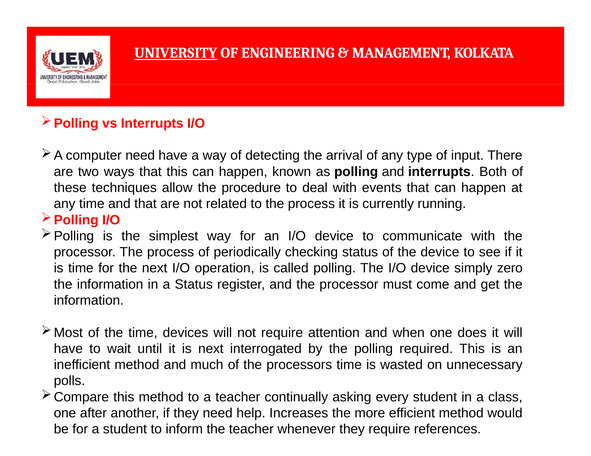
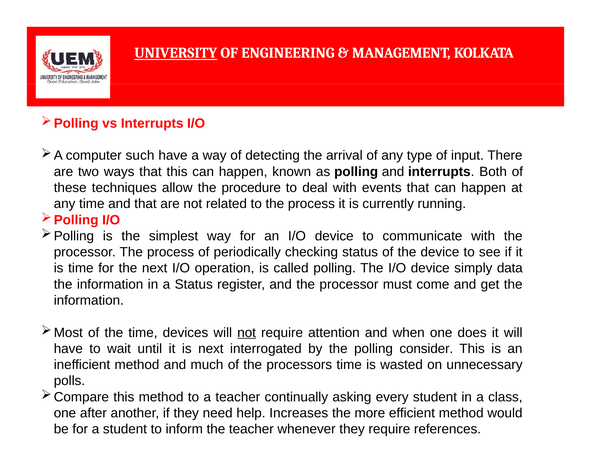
computer need: need -> such (140, 156)
zero: zero -> data (510, 269)
not underline: none -> present (247, 333)
required: required -> consider (426, 349)
